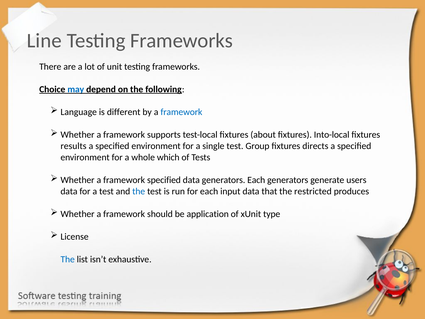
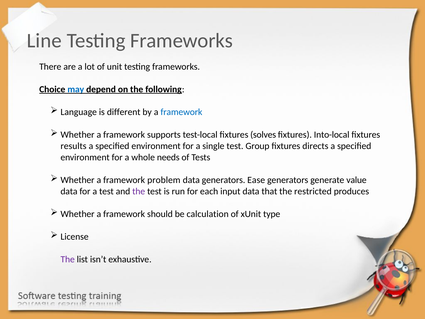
about: about -> solves (263, 134)
which: which -> needs (168, 157)
framework specified: specified -> problem (164, 180)
generators Each: Each -> Ease (256, 180)
users: users -> value (356, 180)
the colour: blue -> purple (139, 191)
application: application -> calculation (208, 214)
The colour: blue -> purple (68, 259)
